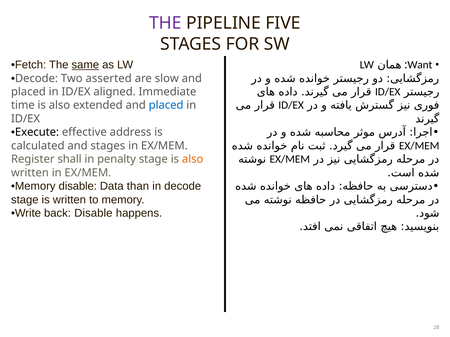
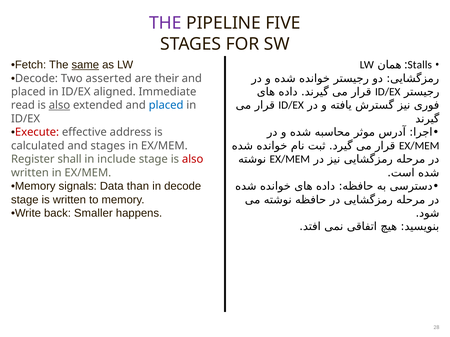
Want: Want -> Stalls (420, 65)
slow: slow -> their (167, 78)
time: time -> read (23, 105)
also underline: none -> present (59, 105)
Execute colour: black -> red (37, 132)
penalty: penalty -> include (117, 159)
also colour: orange -> red (193, 159)
Memory disable: disable -> signals (78, 186)
back Disable: Disable -> Smaller (93, 213)
